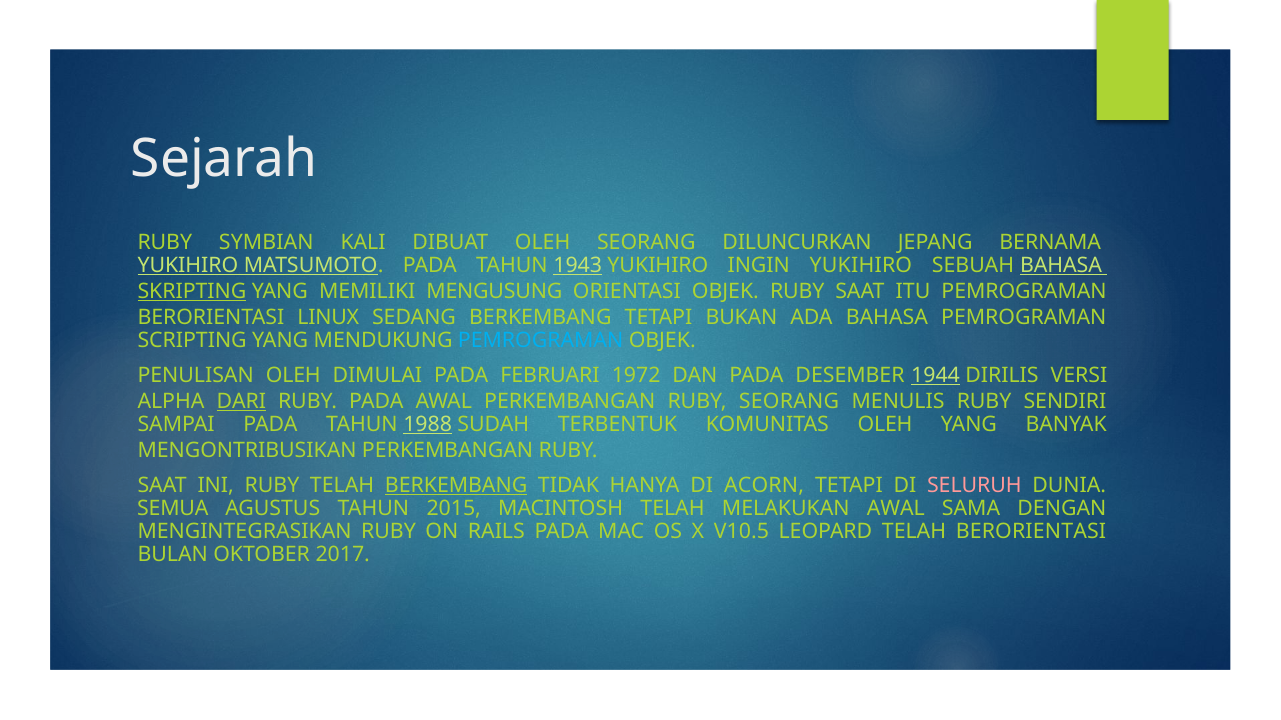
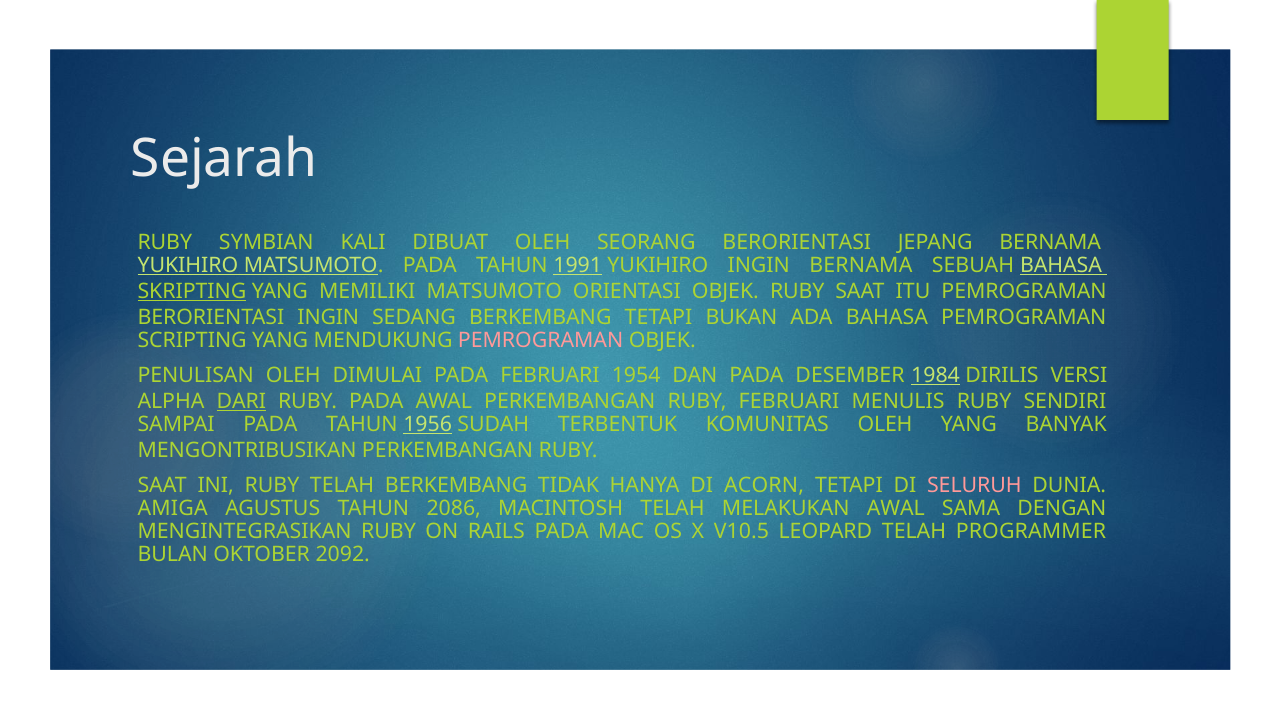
SEORANG DILUNCURKAN: DILUNCURKAN -> BERORIENTASI (797, 242)
1943: 1943 -> 1991 (578, 265)
INGIN YUKIHIRO: YUKIHIRO -> BERNAMA (861, 265)
MEMILIKI MENGUSUNG: MENGUSUNG -> MATSUMOTO (494, 291)
BERORIENTASI LINUX: LINUX -> INGIN (328, 317)
PEMROGRAMAN colour: light blue -> pink (541, 340)
1972: 1972 -> 1954 (636, 375)
1944: 1944 -> 1984 (936, 375)
RUBY SEORANG: SEORANG -> FEBRUARI (789, 402)
1988: 1988 -> 1956 (428, 425)
BERKEMBANG underline: present -> none (456, 486)
SEMUA: SEMUA -> AMIGA (173, 509)
2015: 2015 -> 2086 (454, 509)
TELAH BERORIENTASI: BERORIENTASI -> PROGRAMMER (1031, 532)
2017: 2017 -> 2092 (343, 555)
